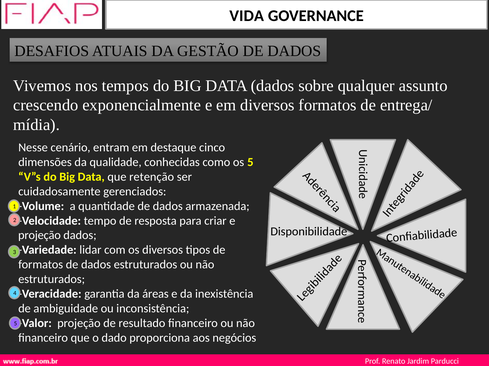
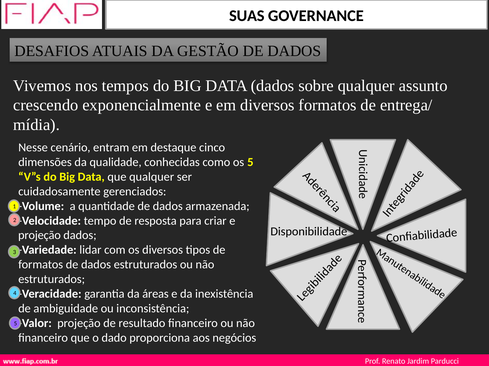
VIDA: VIDA -> SUAS (247, 16)
que retenção: retenção -> qualquer (152, 177)
